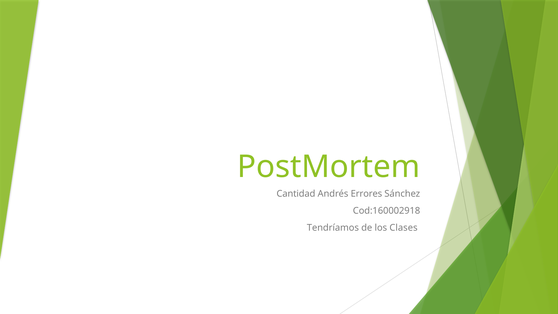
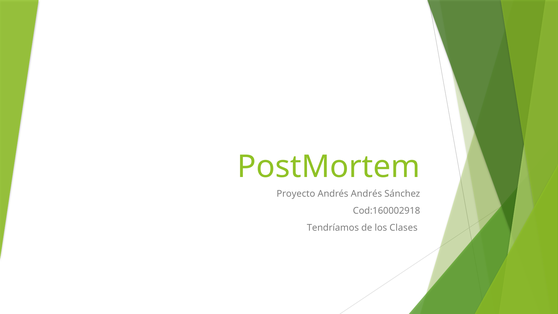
Cantidad: Cantidad -> Proyecto (296, 194)
Andrés Errores: Errores -> Andrés (366, 194)
